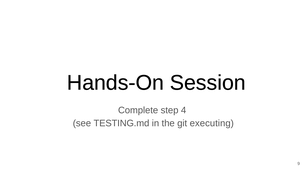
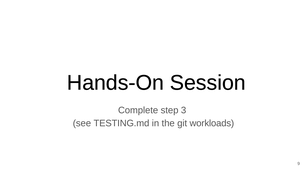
4: 4 -> 3 (184, 110)
executing: executing -> workloads (212, 123)
